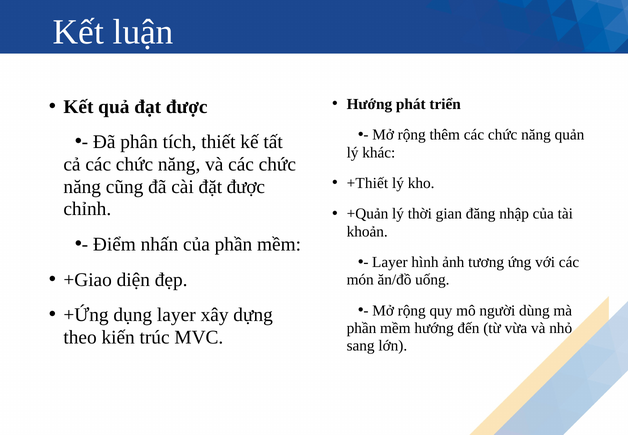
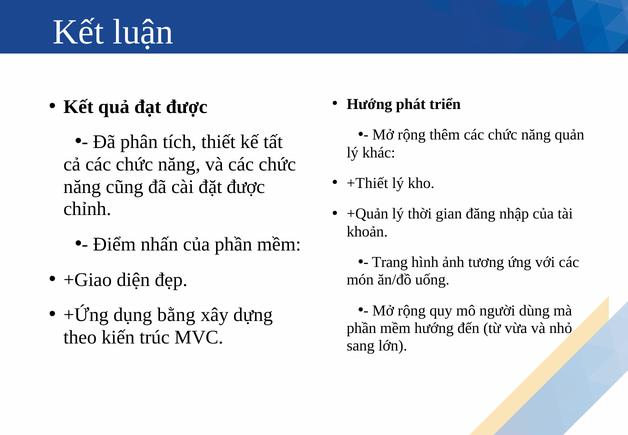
Layer: Layer -> Trang (390, 262)
dụng layer: layer -> bằng (176, 315)
